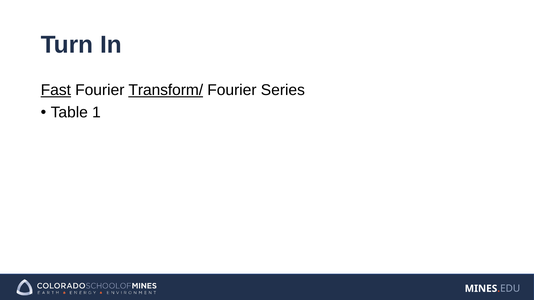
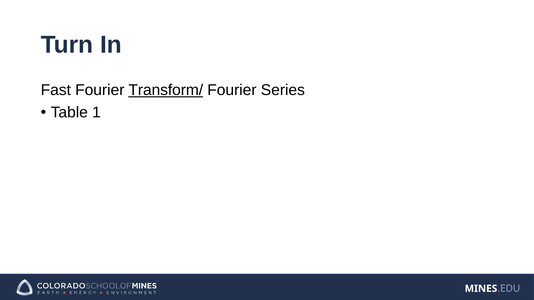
Fast underline: present -> none (56, 90)
